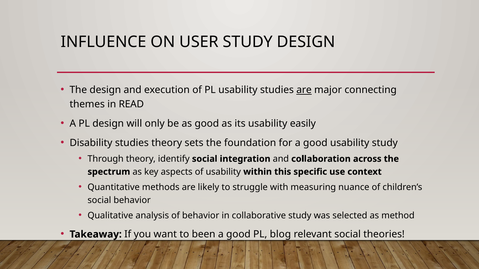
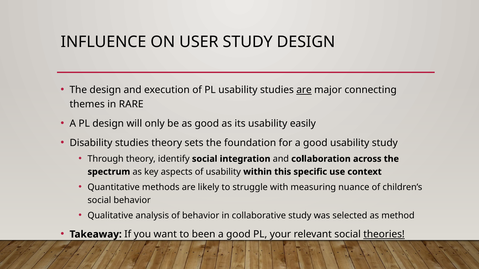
READ: READ -> RARE (131, 104)
blog: blog -> your (280, 235)
theories underline: none -> present (384, 235)
